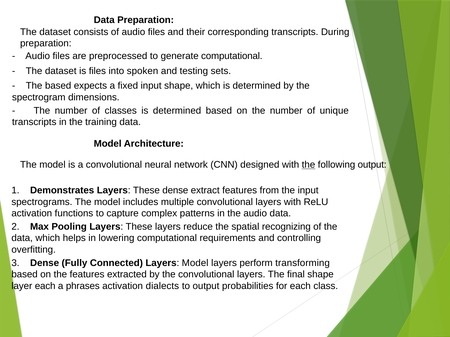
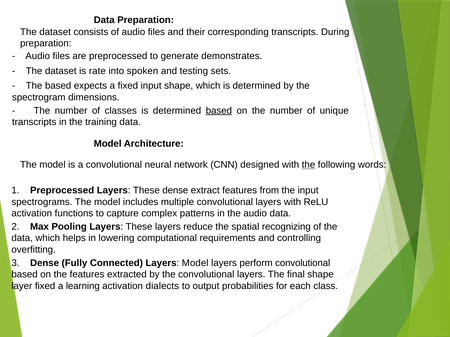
generate computational: computational -> demonstrates (232, 56)
is files: files -> rate (97, 71)
based underline: none -> present (219, 111)
following output: output -> words (372, 165)
1 Demonstrates: Demonstrates -> Preprocessed (62, 191)
perform transforming: transforming -> convolutional (303, 263)
layer each: each -> fixed (45, 286)
phrases: phrases -> learning (83, 286)
